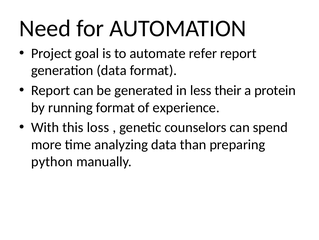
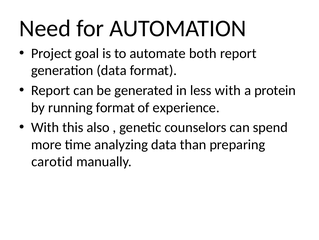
refer: refer -> both (203, 53)
less their: their -> with (228, 90)
loss: loss -> also (98, 127)
python: python -> carotid (52, 161)
